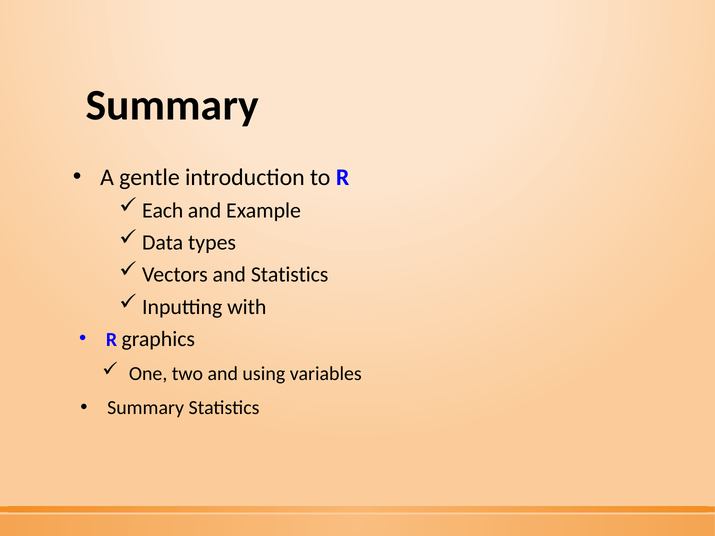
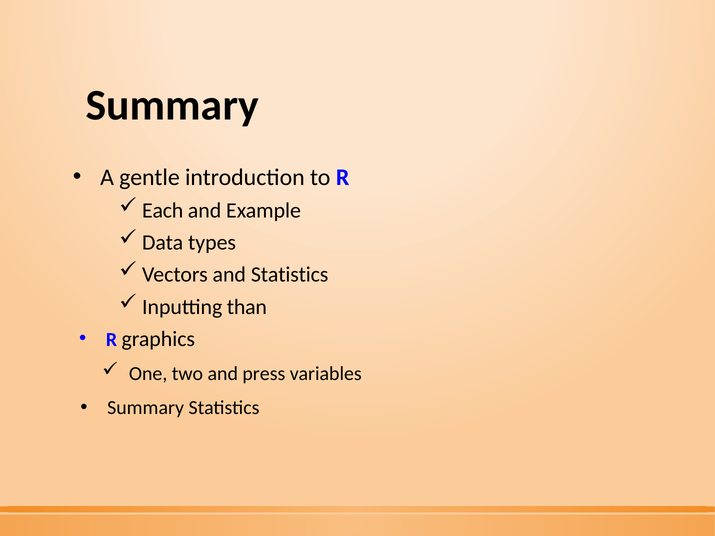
with: with -> than (247, 307)
using: using -> press (264, 374)
